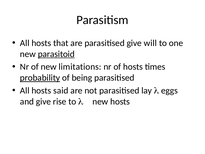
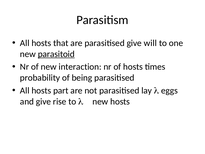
limitations: limitations -> interaction (80, 67)
probability underline: present -> none (40, 78)
said: said -> part (61, 90)
